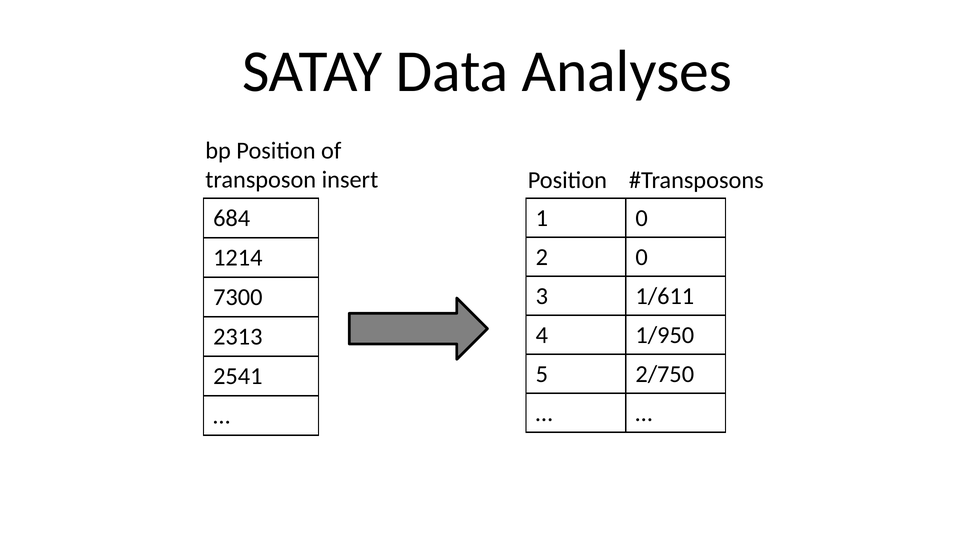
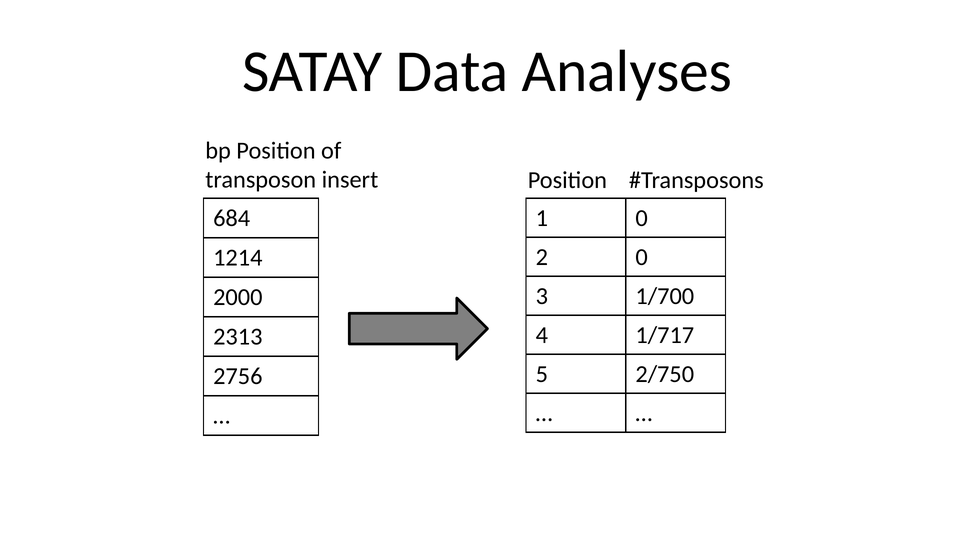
1/611: 1/611 -> 1/700 (665, 297)
7300: 7300 -> 2000 (238, 298)
1/950: 1/950 -> 1/717 (665, 336)
2541: 2541 -> 2756 (238, 377)
